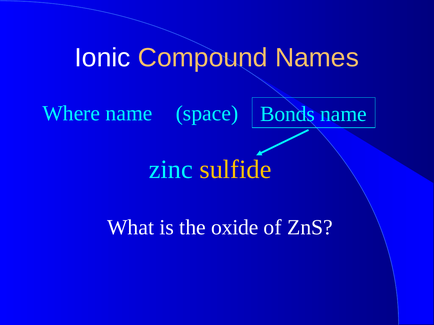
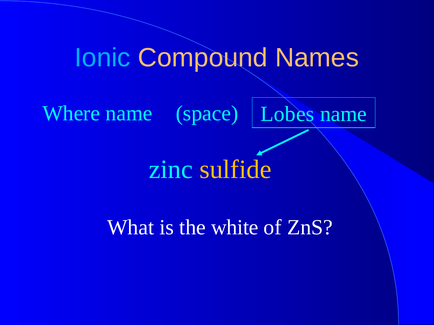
Ionic colour: white -> light blue (103, 58)
Bonds: Bonds -> Lobes (287, 114)
oxide: oxide -> white (235, 228)
